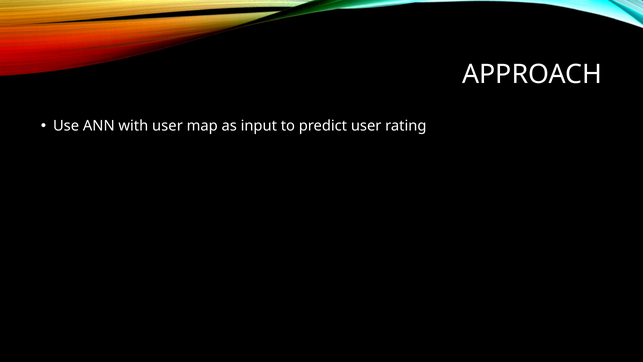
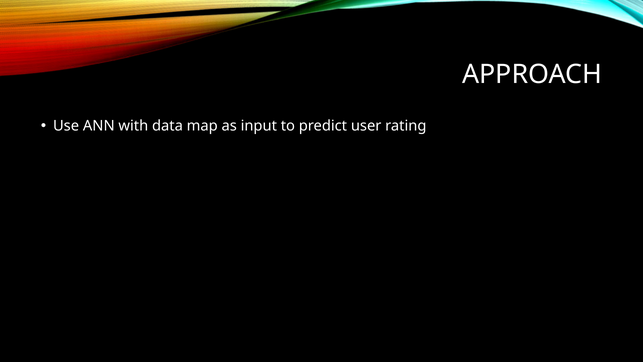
with user: user -> data (167, 126)
